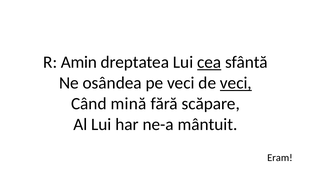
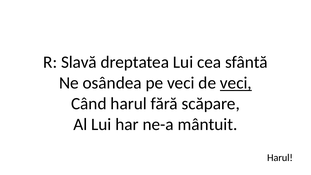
Amin: Amin -> Slavă (79, 62)
cea underline: present -> none (209, 62)
Când mină: mină -> harul (129, 104)
Eram: Eram -> Harul (280, 158)
